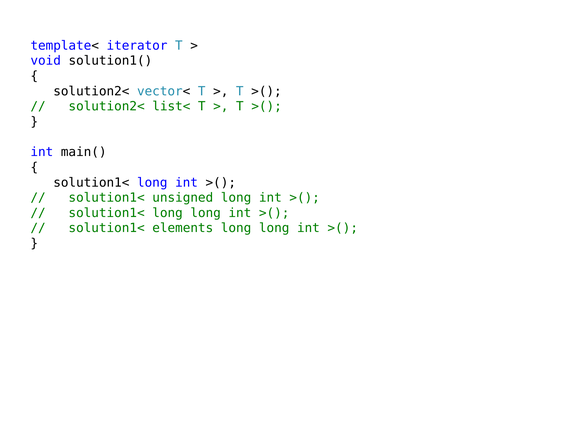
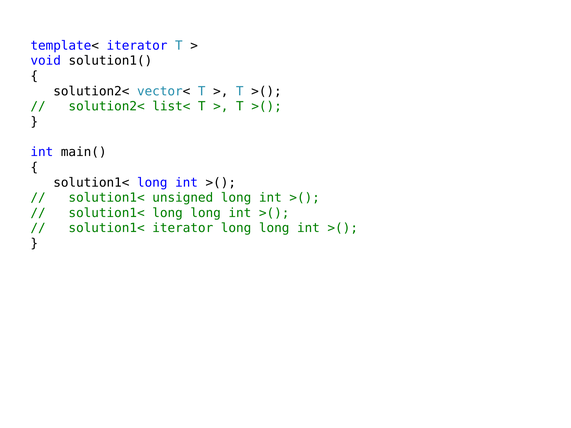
solution1< elements: elements -> iterator (183, 228)
